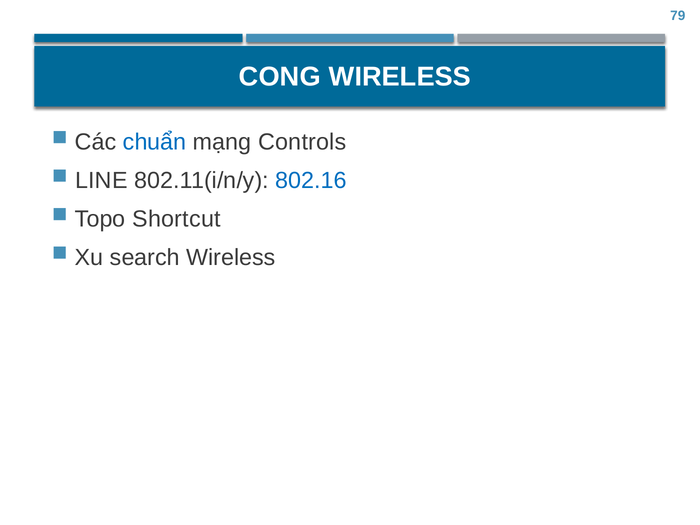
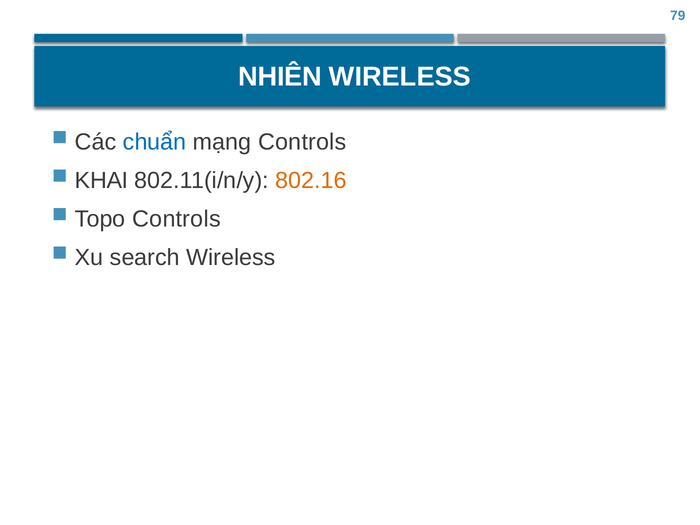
CONG: CONG -> NHIÊN (280, 77)
LINE: LINE -> KHAI (102, 180)
802.16 colour: blue -> orange (311, 180)
Topo Shortcut: Shortcut -> Controls (177, 219)
